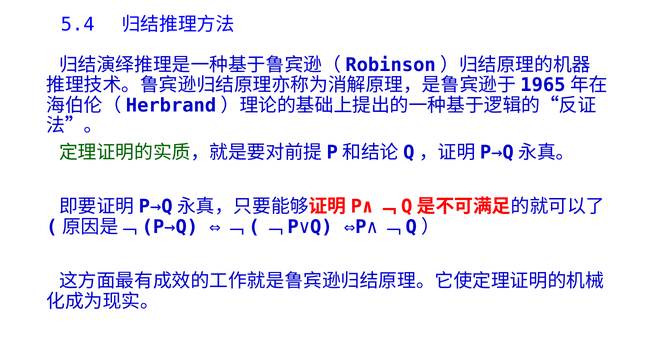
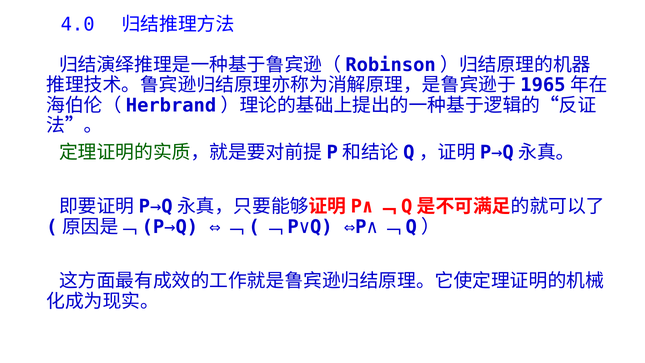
5.4: 5.4 -> 4.0 (78, 25)
